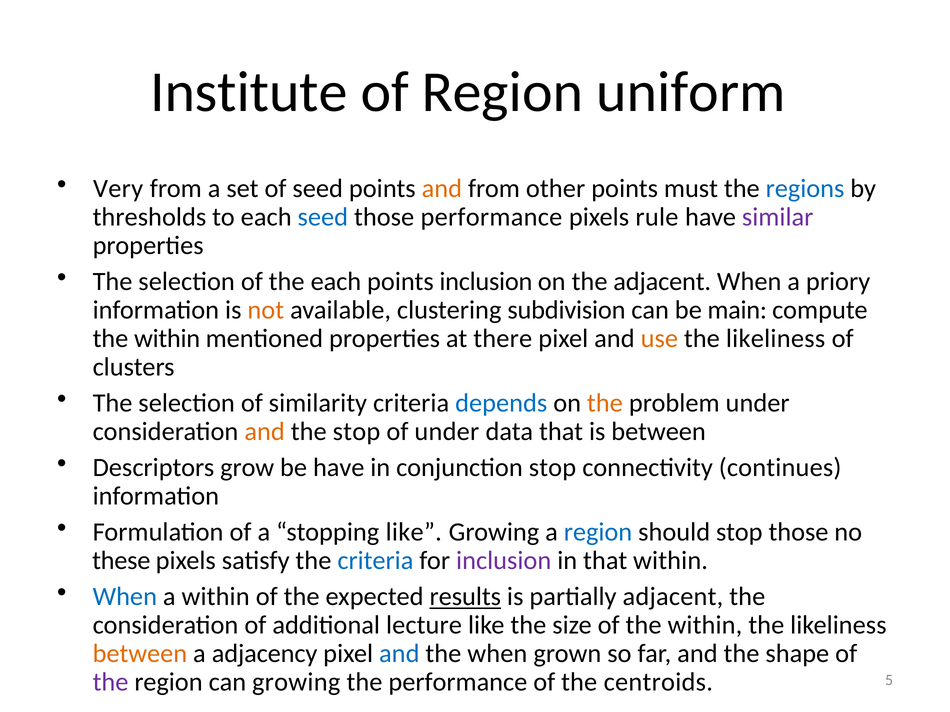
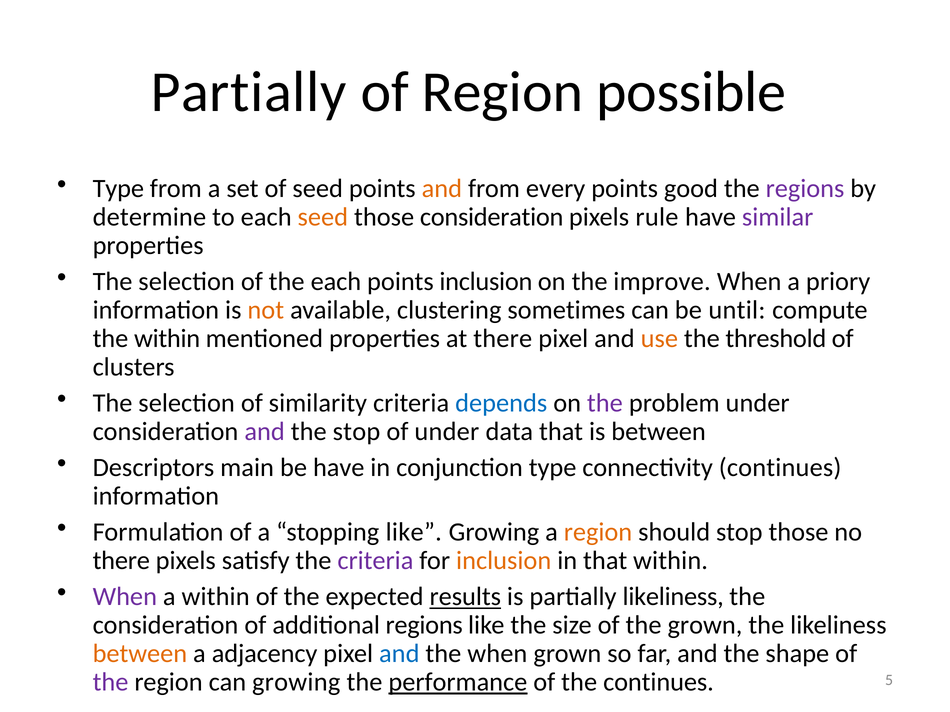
Institute: Institute -> Partially (248, 92)
uniform: uniform -> possible (691, 92)
Very: Very -> Type (118, 189)
other: other -> every (556, 189)
must: must -> good (691, 189)
regions colour: blue -> purple (805, 189)
thresholds: thresholds -> determine (149, 217)
seed colour: blue -> orange (323, 217)
those performance: performance -> consideration (492, 217)
the adjacent: adjacent -> improve (662, 282)
subdivision: subdivision -> sometimes (566, 310)
main: main -> until (737, 310)
likeliness: likeliness -> threshold (776, 339)
the colour: orange -> purple (605, 403)
and colour: orange -> purple (265, 432)
grow: grow -> main (247, 468)
conjunction stop: stop -> type (553, 468)
region colour: blue -> orange (598, 533)
these: these -> there (121, 561)
criteria colour: blue -> purple (375, 561)
inclusion colour: purple -> orange (504, 561)
When colour: blue -> purple (125, 597)
partially adjacent: adjacent -> likeliness (673, 597)
additional lecture: lecture -> regions (424, 626)
of the within: within -> grown (705, 626)
performance underline: none -> present (458, 683)
the centroids: centroids -> continues (658, 683)
